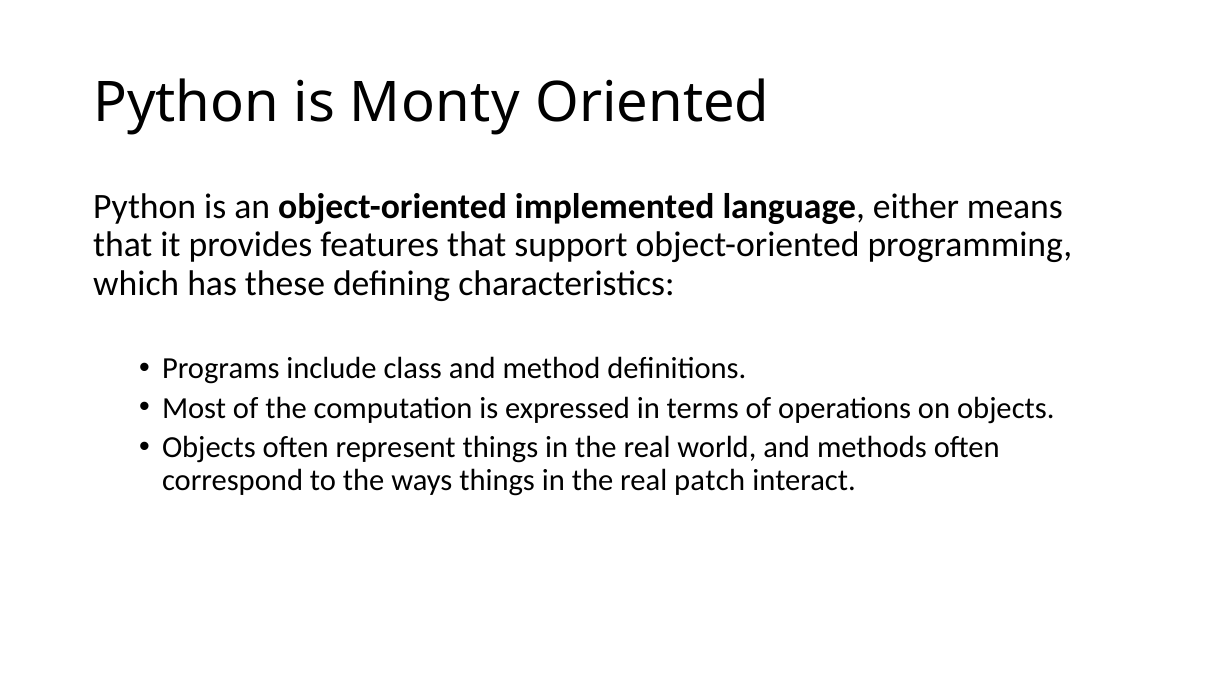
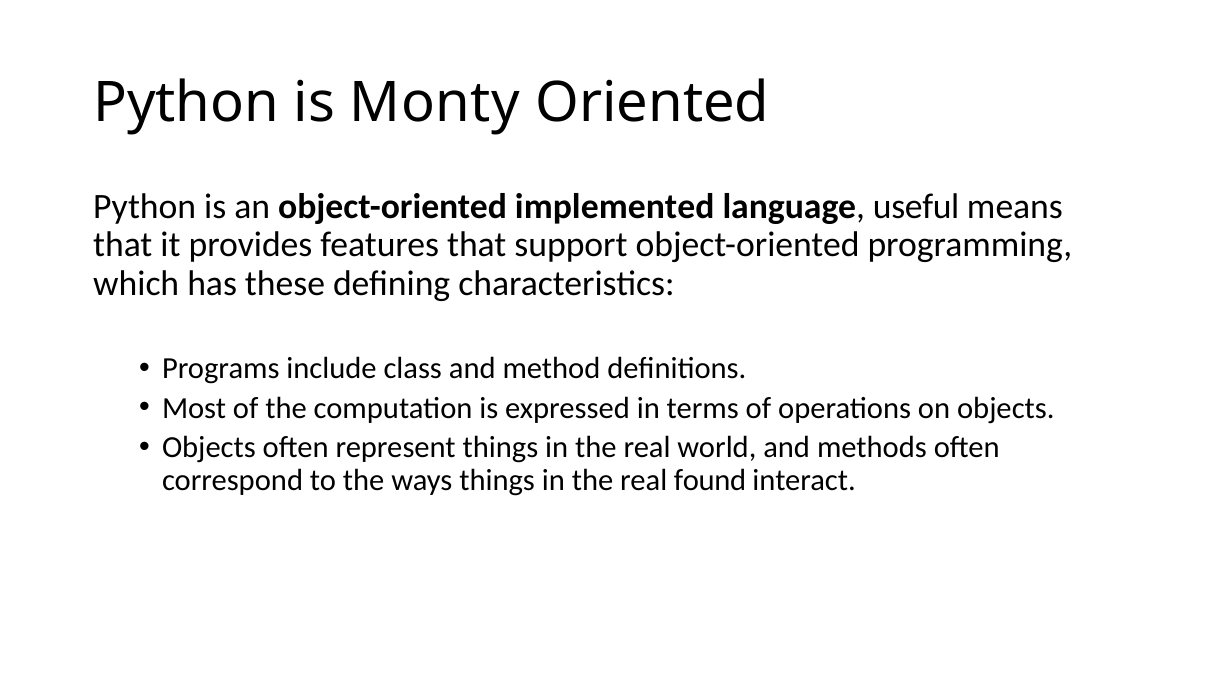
either: either -> useful (916, 207)
patch: patch -> found (710, 480)
